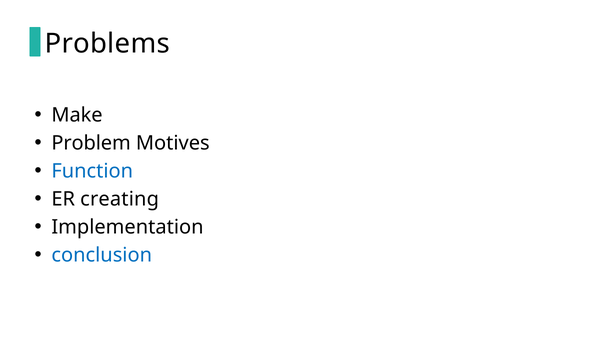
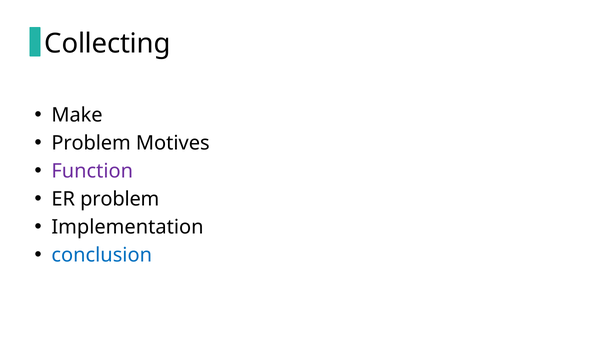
Problems: Problems -> Collecting (107, 44)
Function colour: blue -> purple (92, 171)
ER creating: creating -> problem (120, 199)
